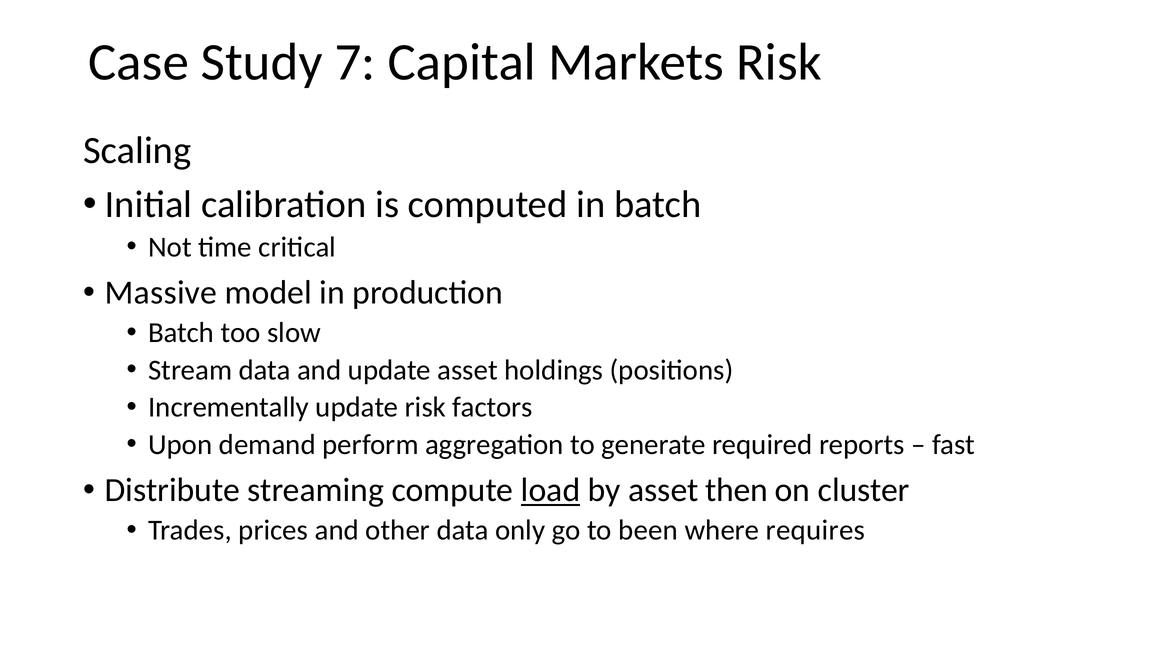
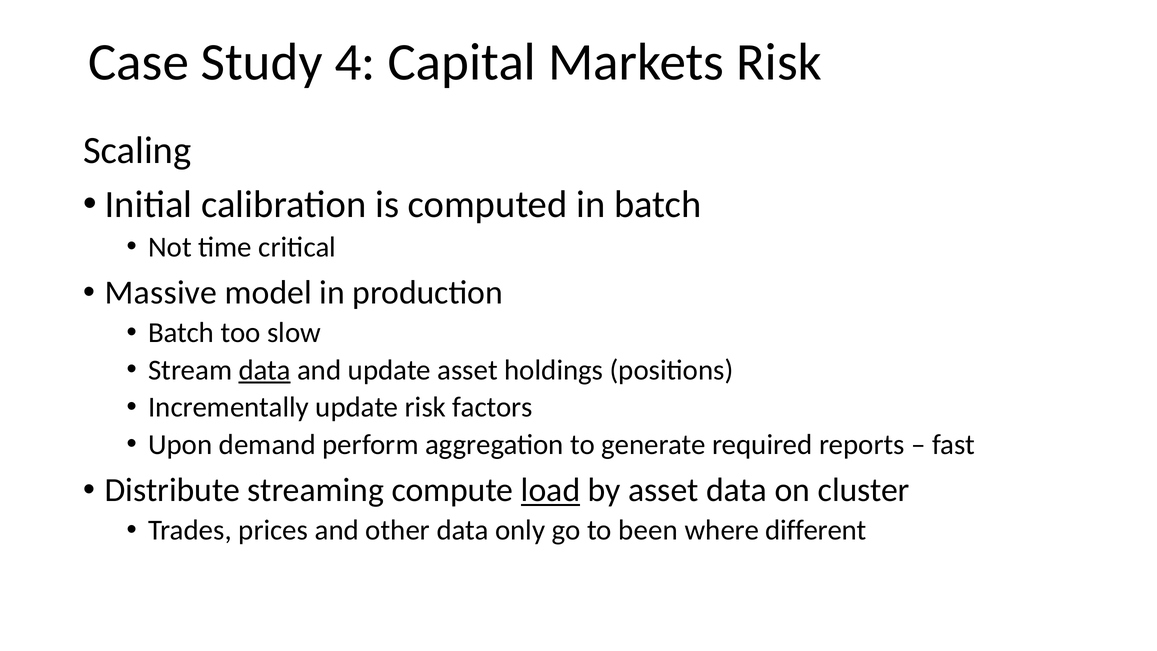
7: 7 -> 4 (355, 62)
data underline: none -> present (265, 370)
asset then: then -> data (737, 490)
requires: requires -> different (816, 530)
